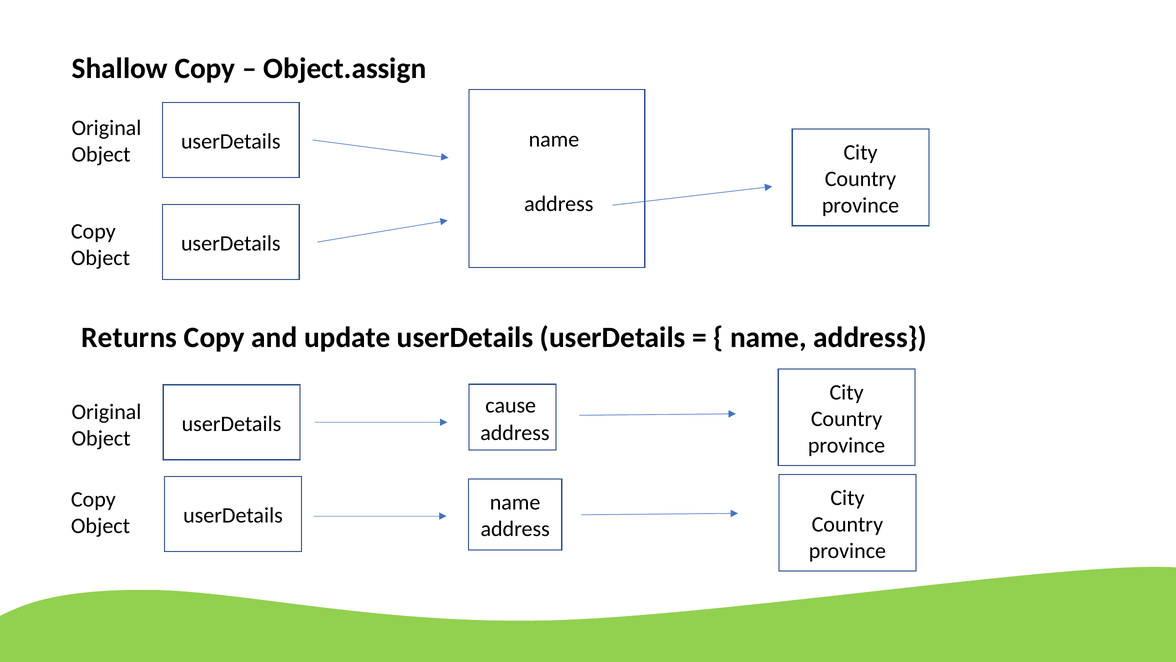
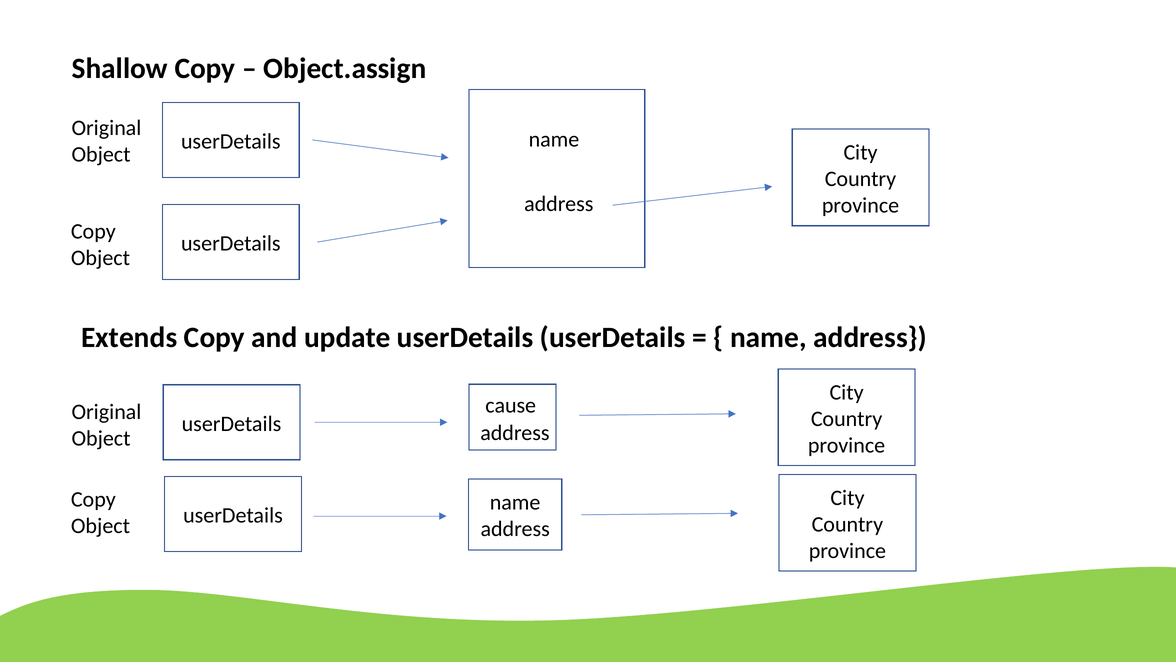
Returns: Returns -> Extends (129, 337)
